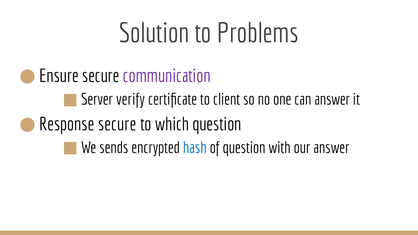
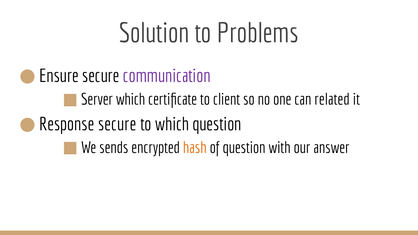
verify: verify -> which (131, 99)
can answer: answer -> related (332, 99)
hash colour: blue -> orange (195, 148)
